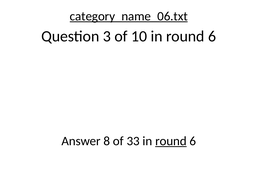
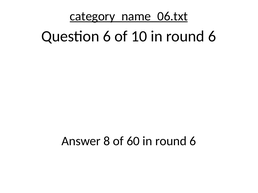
Question 3: 3 -> 6 (107, 36)
33: 33 -> 60 (133, 141)
round underline: present -> none (171, 141)
